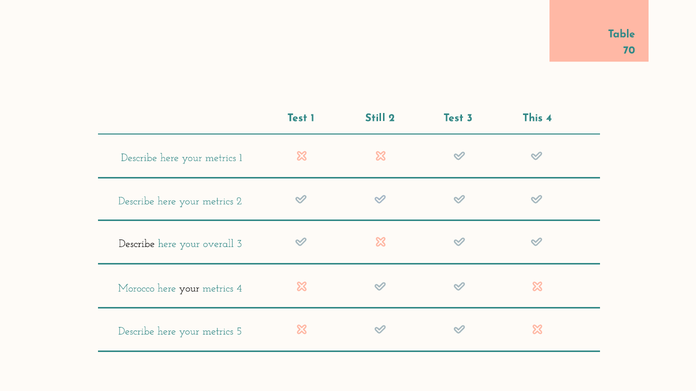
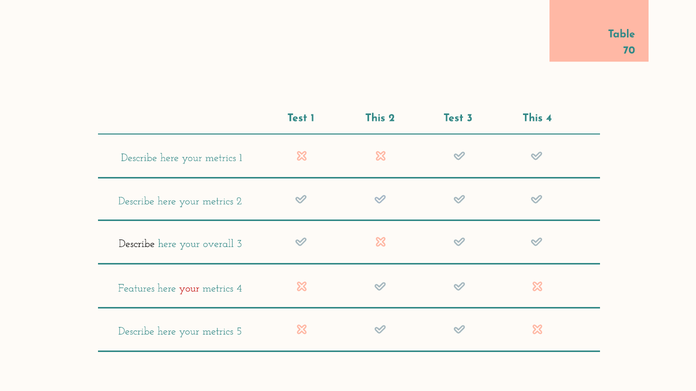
1 Still: Still -> This (375, 118)
Morocco: Morocco -> Features (136, 288)
your colour: black -> red (189, 288)
